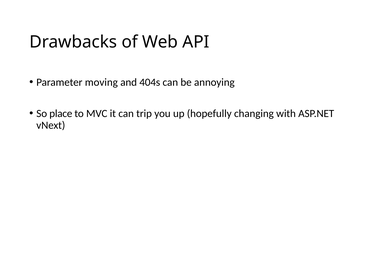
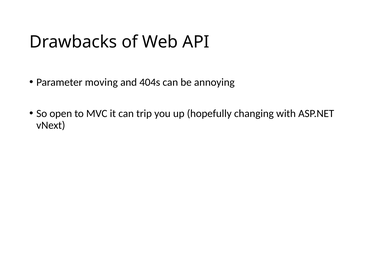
place: place -> open (61, 113)
